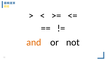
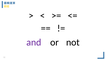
and colour: orange -> purple (34, 42)
